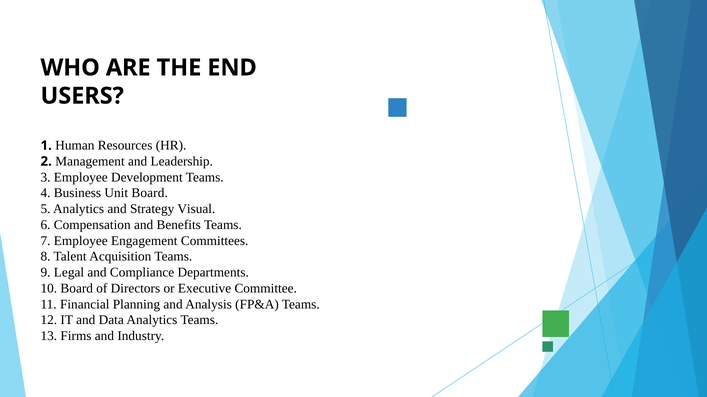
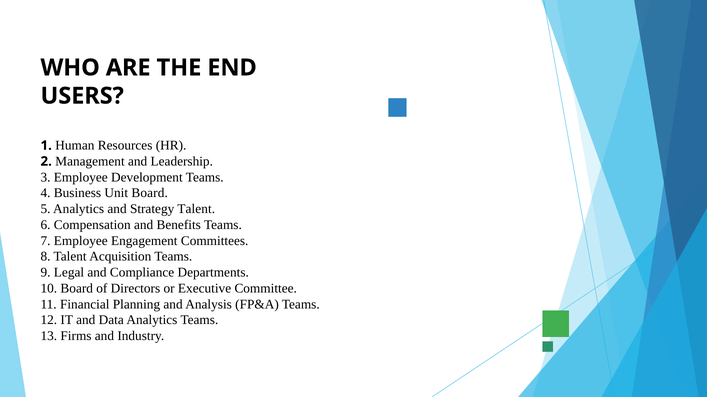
Strategy Visual: Visual -> Talent (196, 209)
